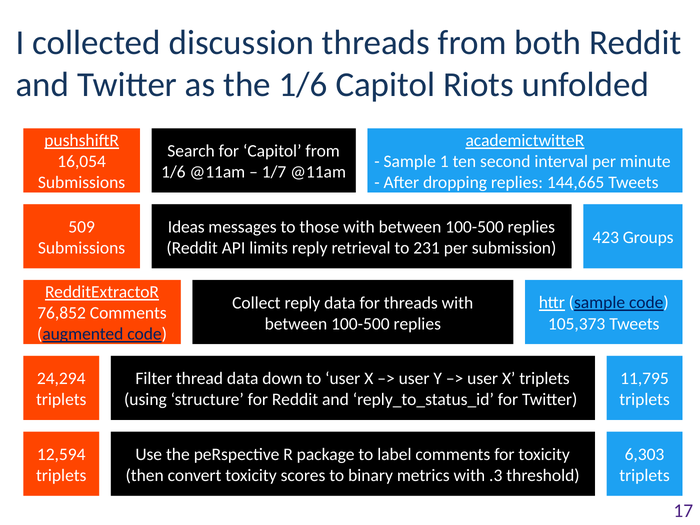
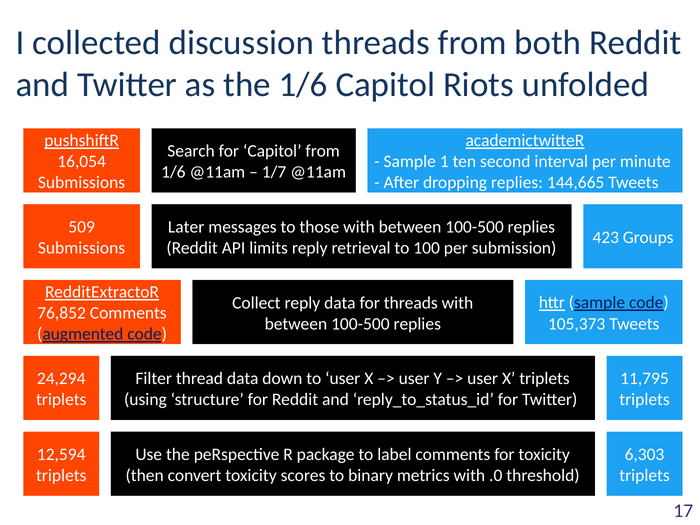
Ideas: Ideas -> Later (186, 227)
231: 231 -> 100 (427, 248)
.3: .3 -> .0 (496, 475)
